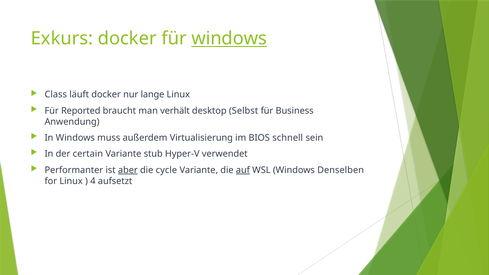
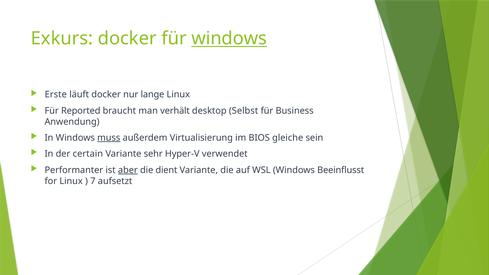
Class: Class -> Erste (56, 95)
muss underline: none -> present (109, 138)
schnell: schnell -> gleiche (288, 138)
stub: stub -> sehr (153, 154)
cycle: cycle -> dient (166, 170)
auf underline: present -> none (243, 170)
Denselben: Denselben -> Beeinflusst (341, 170)
4: 4 -> 7 (93, 181)
